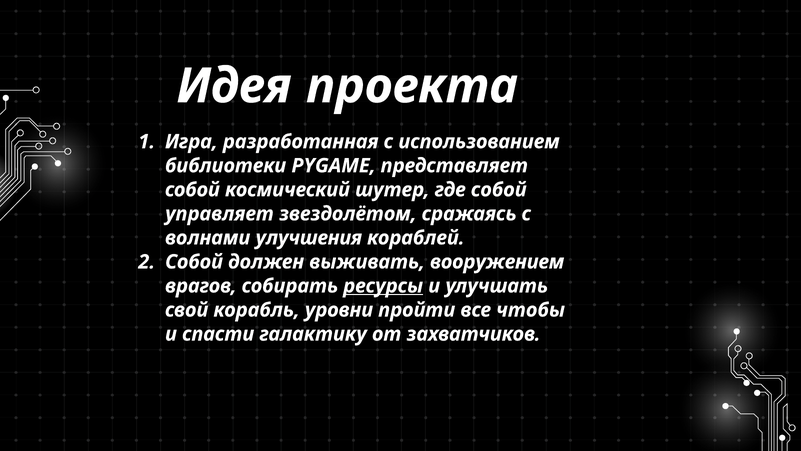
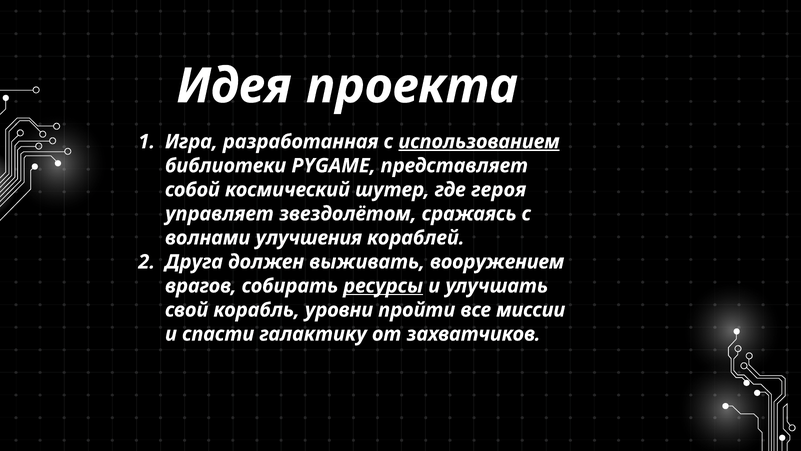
использованием underline: none -> present (479, 142)
где собой: собой -> героя (499, 190)
Собой: Собой -> Друга (194, 262)
чтобы: чтобы -> миссии (531, 310)
